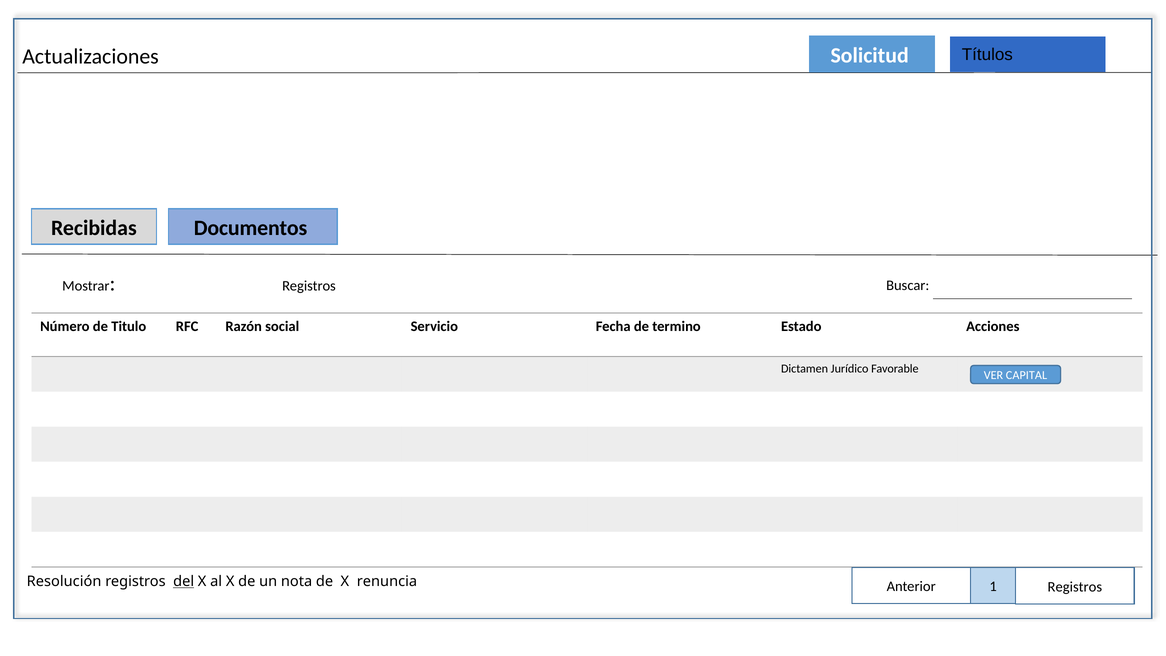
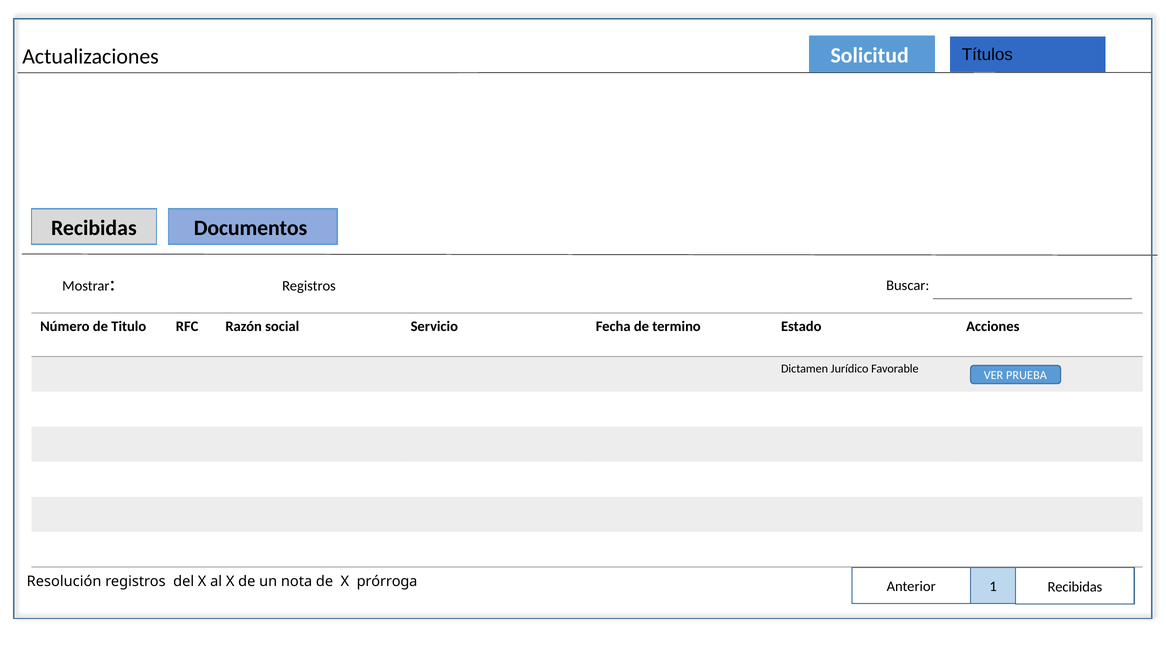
CAPITAL: CAPITAL -> PRUEBA (1026, 375)
del underline: present -> none (184, 581)
renuncia: renuncia -> prórroga (387, 581)
Registros: Registros -> Recibidas (1075, 587)
